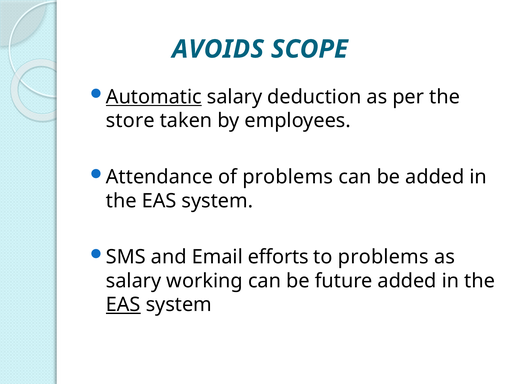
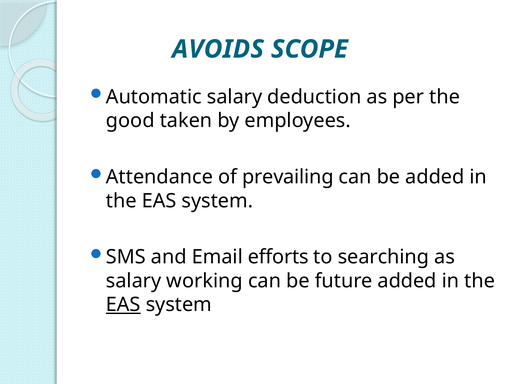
Automatic underline: present -> none (154, 97)
store: store -> good (130, 121)
of problems: problems -> prevailing (288, 177)
to problems: problems -> searching (383, 257)
